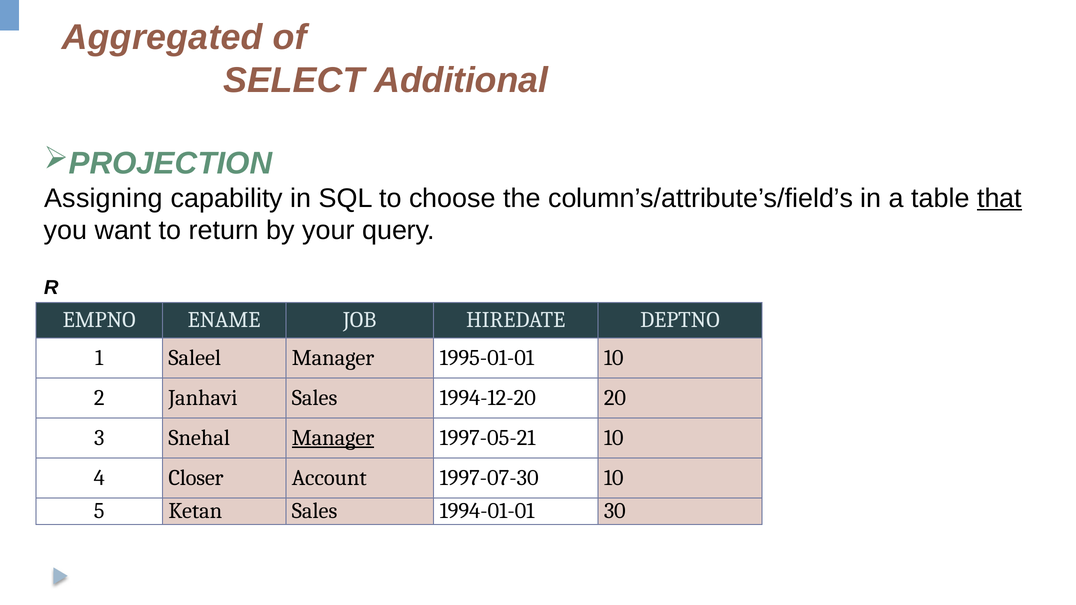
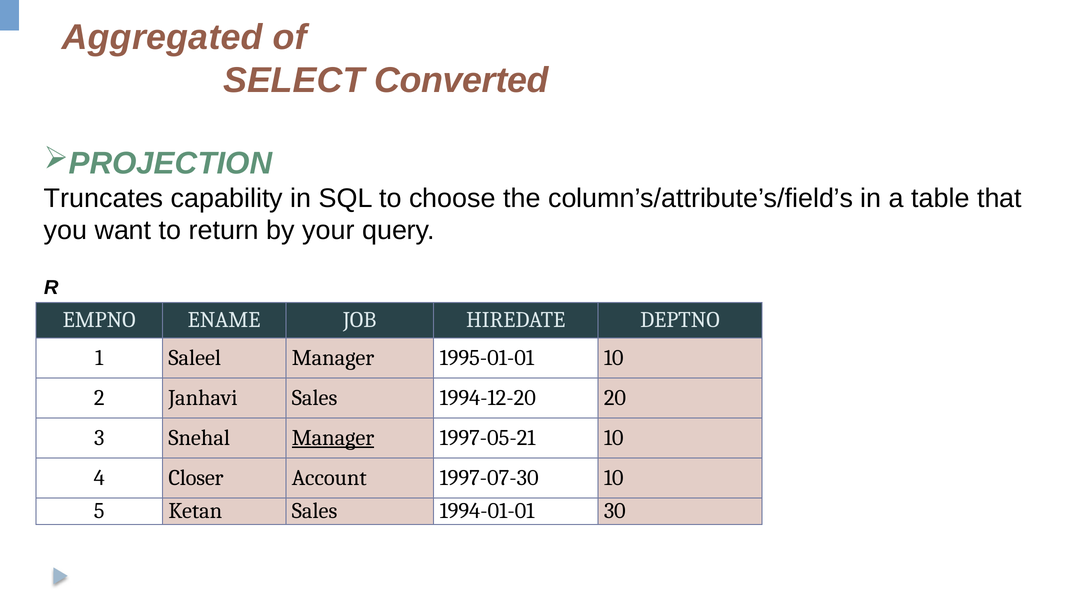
Additional: Additional -> Converted (461, 81)
Assigning: Assigning -> Truncates (104, 198)
that underline: present -> none (999, 198)
